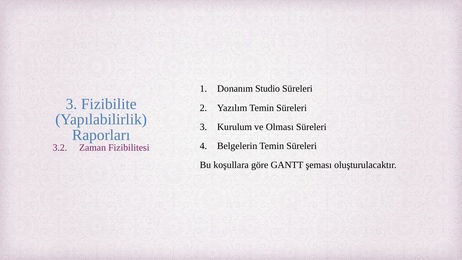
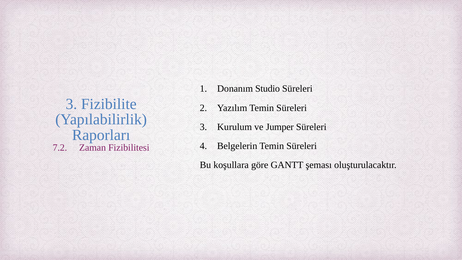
Olması: Olması -> Jumper (280, 127)
3.2: 3.2 -> 7.2 (60, 148)
